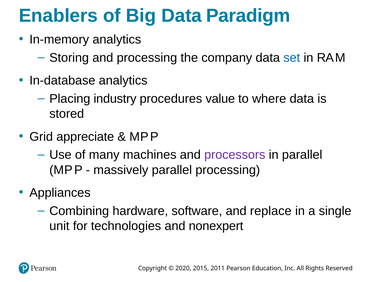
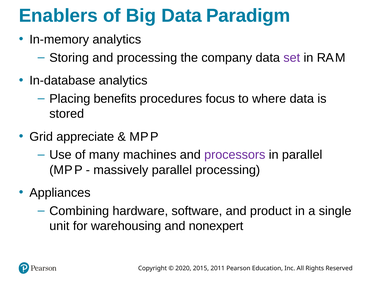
set colour: blue -> purple (292, 58)
industry: industry -> benefits (115, 98)
value: value -> focus (220, 98)
replace: replace -> product (271, 210)
technologies: technologies -> warehousing (126, 225)
